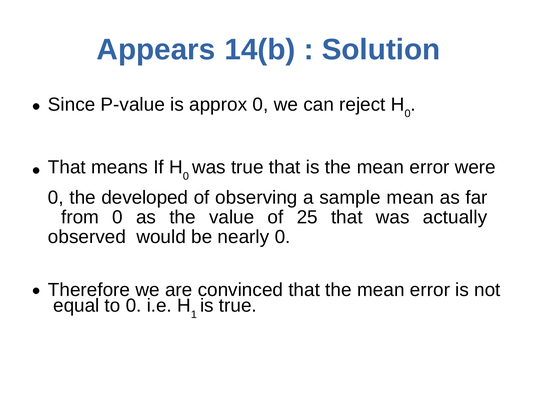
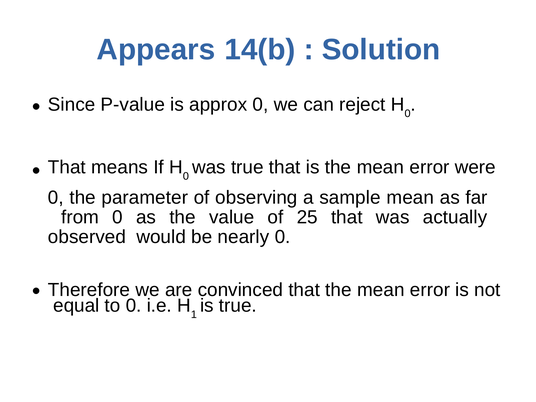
developed: developed -> parameter (145, 198)
